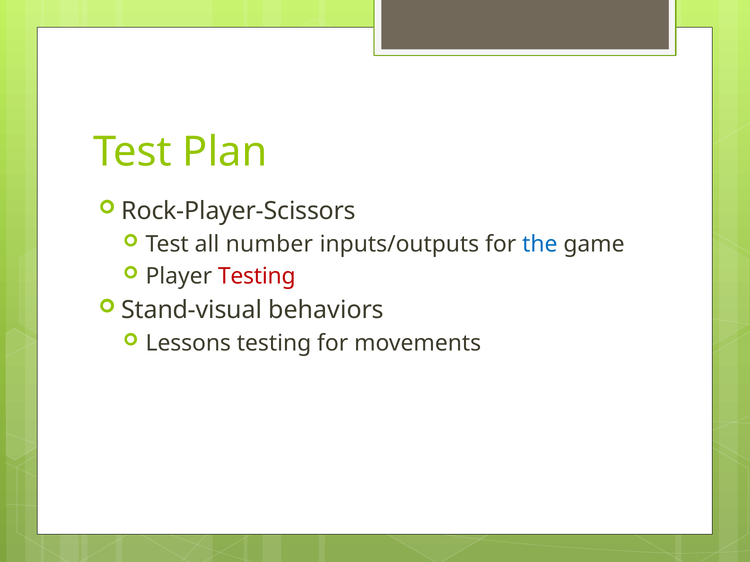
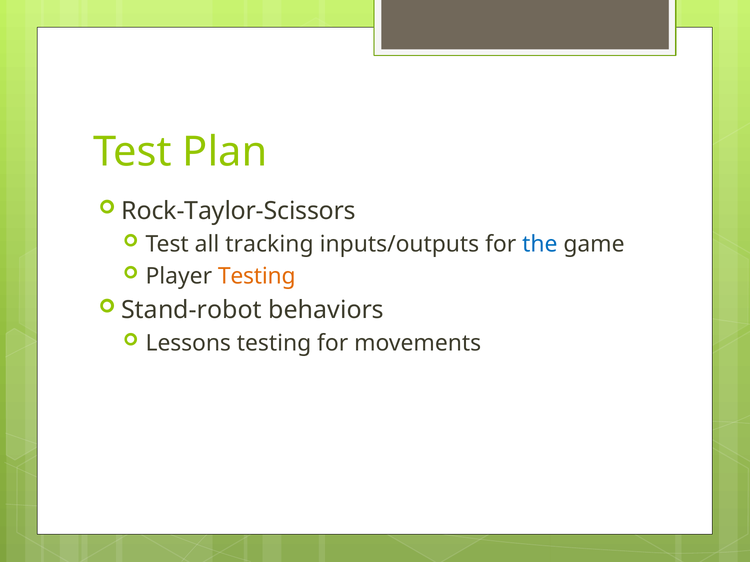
Rock-Player-Scissors: Rock-Player-Scissors -> Rock-Taylor-Scissors (239, 211)
number: number -> tracking (269, 244)
Testing colour: red -> orange (257, 276)
Stand-visual: Stand-visual -> Stand-robot (192, 310)
